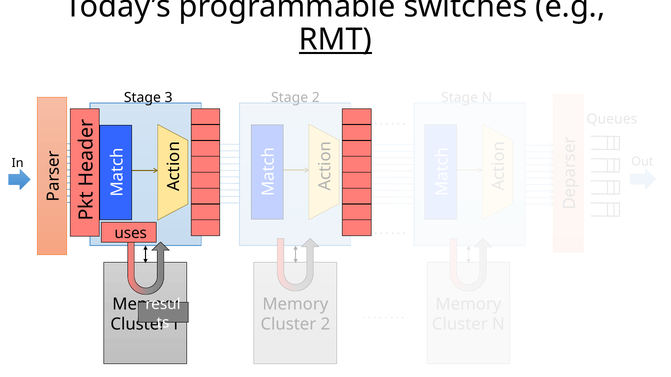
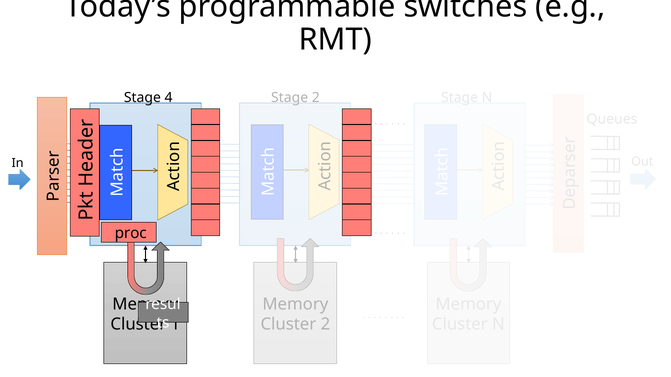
RMT underline: present -> none (335, 40)
3: 3 -> 4 (169, 98)
uses: uses -> proc (131, 234)
